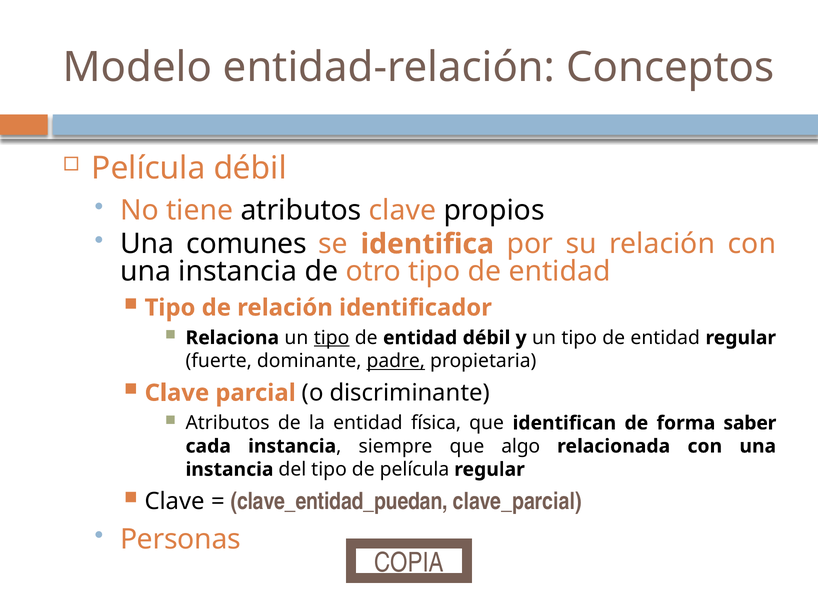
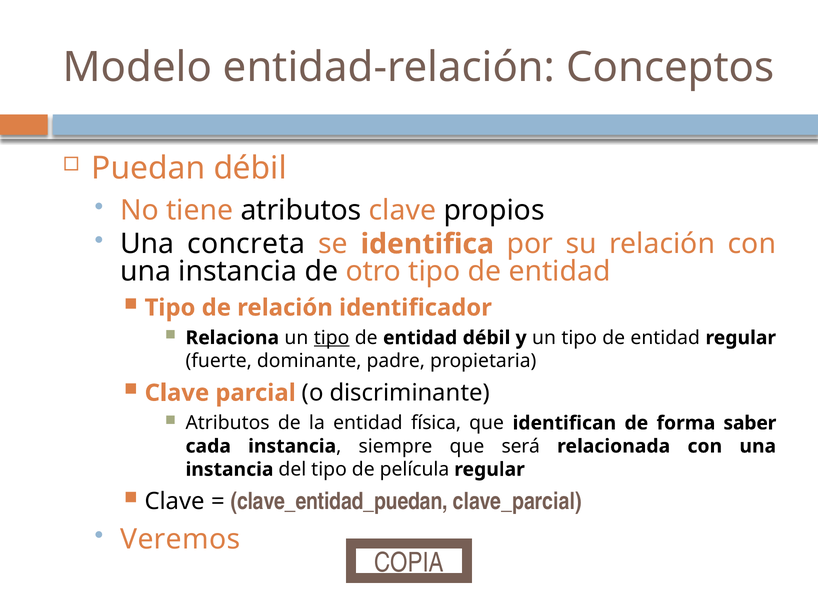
Película: Película -> Puedan (148, 168)
comunes: comunes -> concreta (246, 244)
padre underline: present -> none (396, 361)
algo: algo -> será (521, 447)
Personas: Personas -> Veremos (180, 540)
